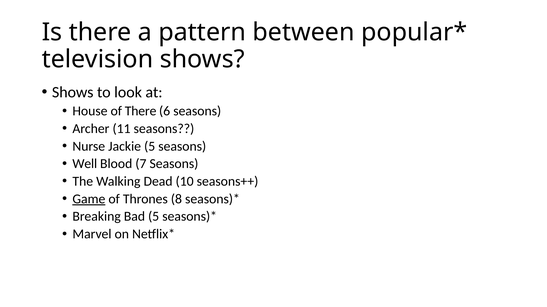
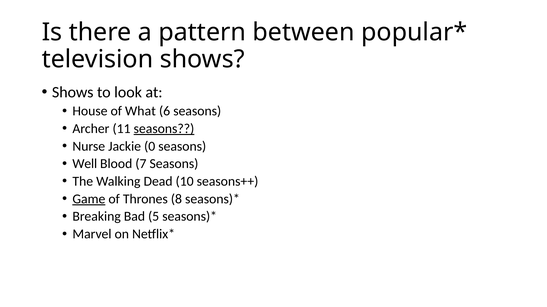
of There: There -> What (140, 111)
seasons underline: none -> present (164, 129)
Jackie 5: 5 -> 0 (150, 147)
